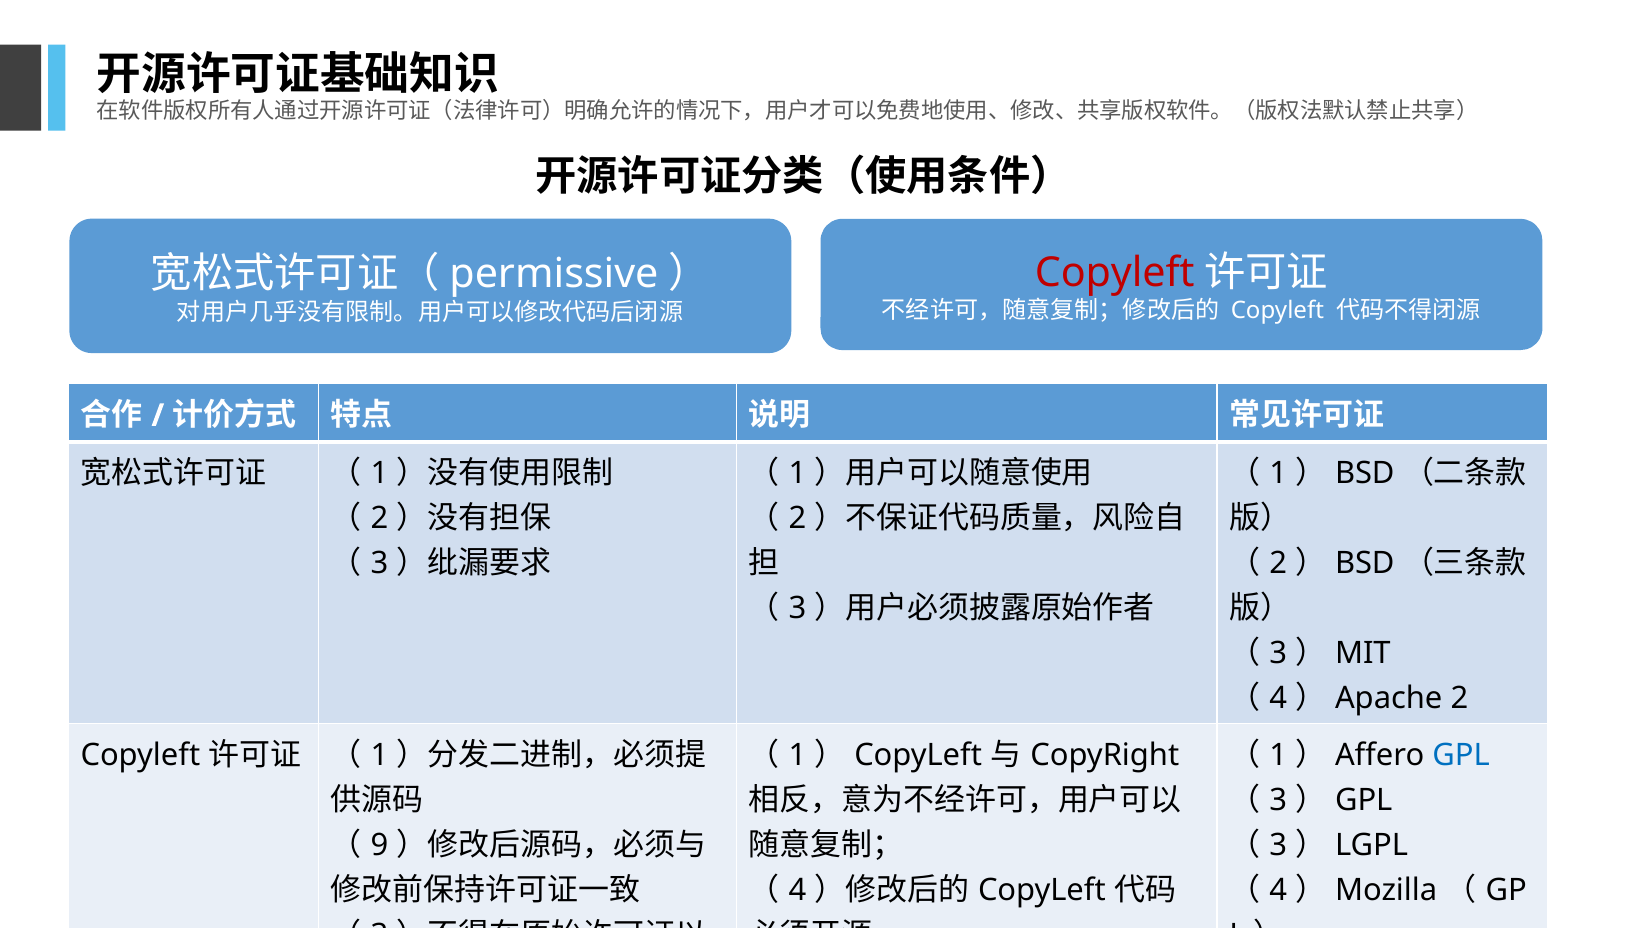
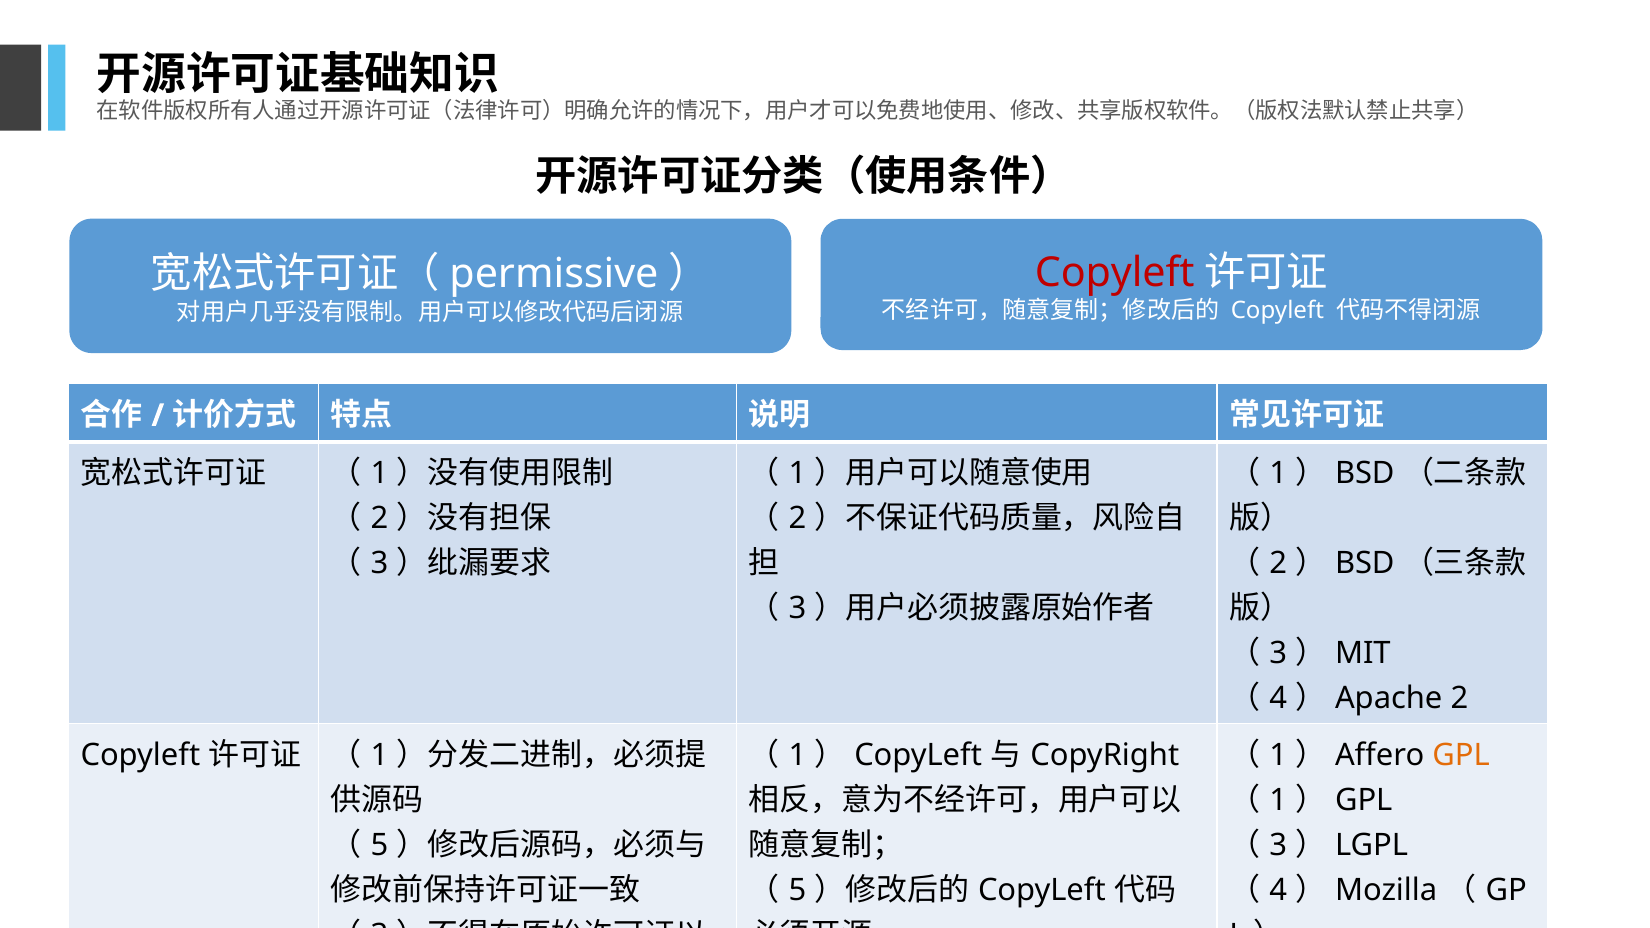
GPL colour: blue -> orange (1461, 756)
3: 3 -> 1 (1278, 801)
9: 9 -> 5 (380, 845)
4: 4 -> 5 (797, 890)
